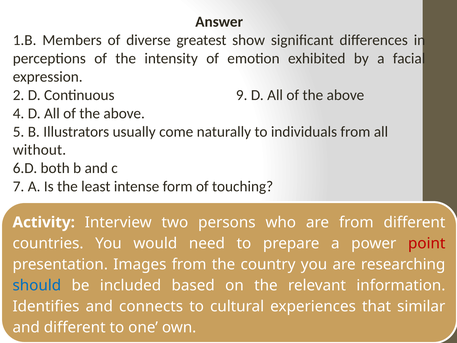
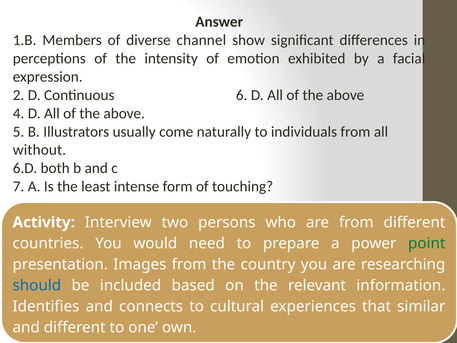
greatest: greatest -> channel (201, 40)
9: 9 -> 6 (242, 95)
point colour: red -> green (427, 243)
